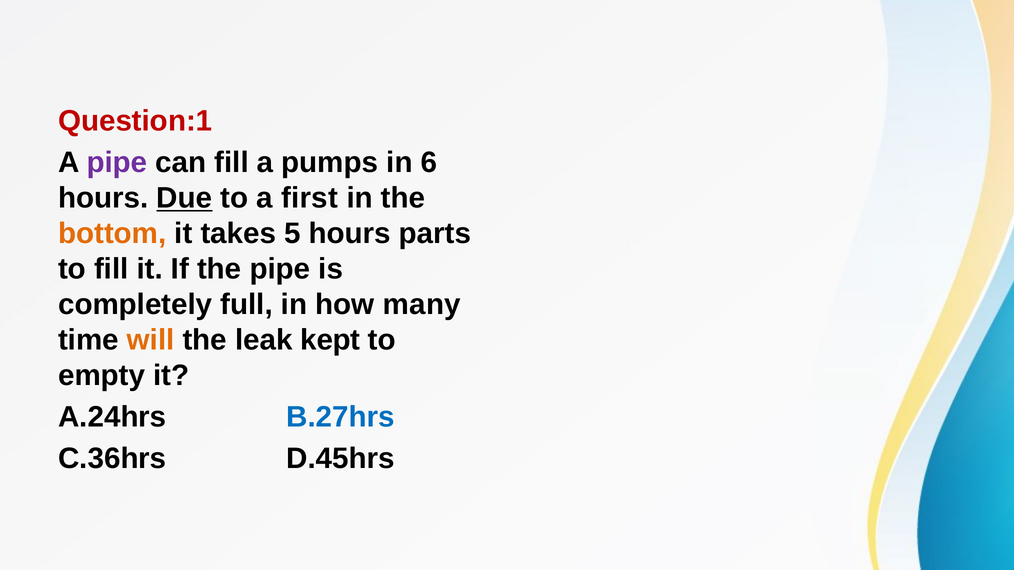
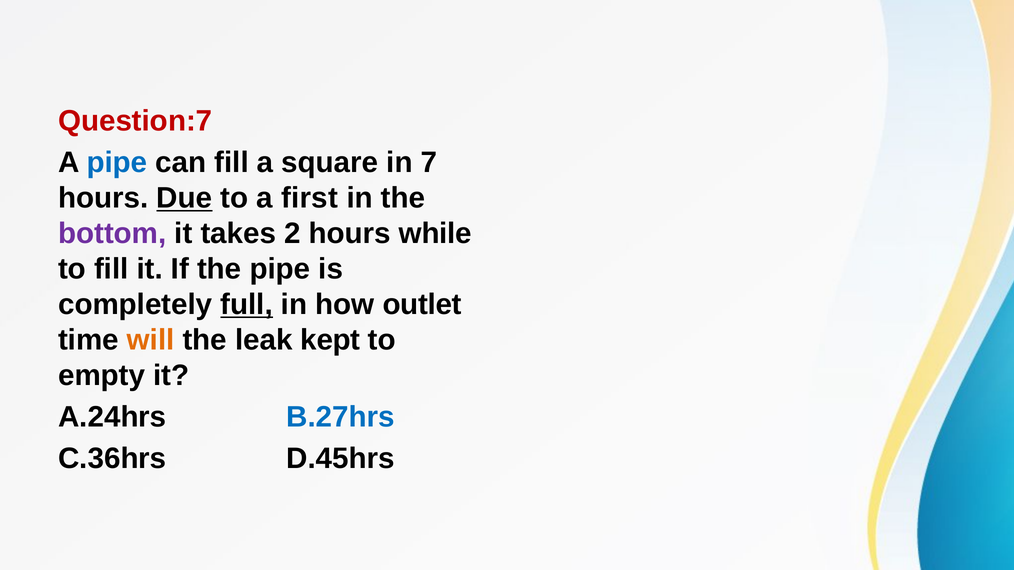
Question:1: Question:1 -> Question:7 (135, 121)
pipe colour: purple -> blue (117, 163)
pumps: pumps -> square (330, 163)
6: 6 -> 7 (429, 163)
bottom colour: orange -> purple (112, 234)
5: 5 -> 2 (292, 234)
parts: parts -> while (435, 234)
full underline: none -> present (247, 305)
many: many -> outlet (422, 305)
